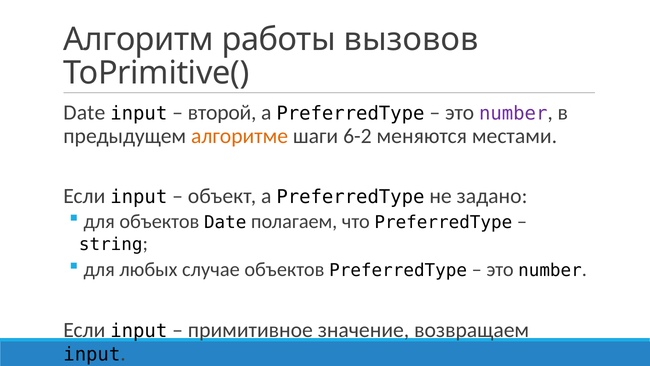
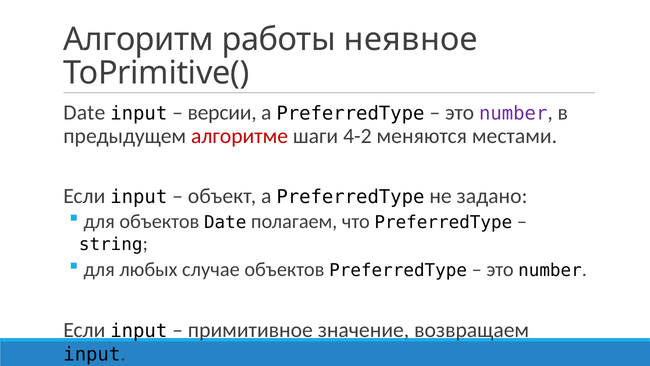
вызовов: вызовов -> неявное (411, 40)
второй: второй -> версии (222, 112)
алгоритме colour: orange -> red (240, 136)
6-2: 6-2 -> 4-2 (357, 136)
